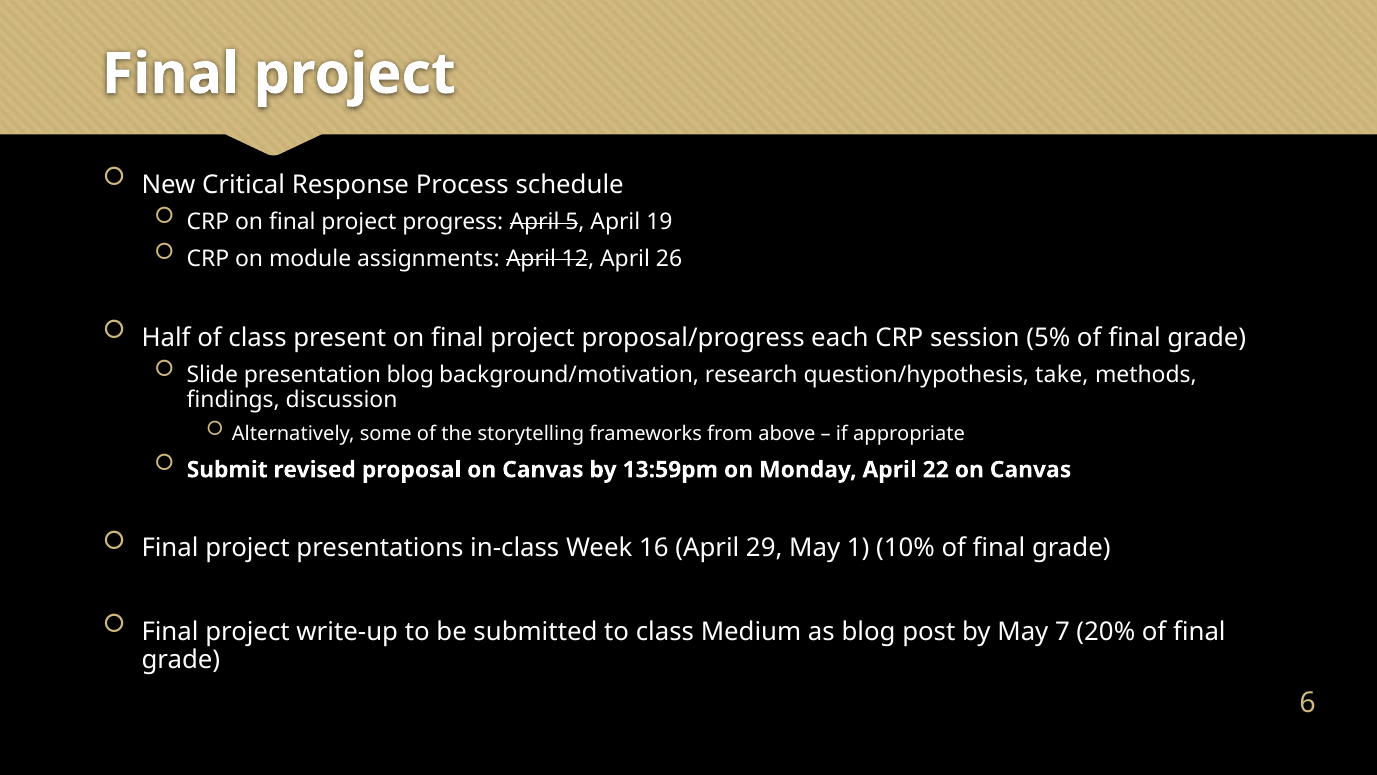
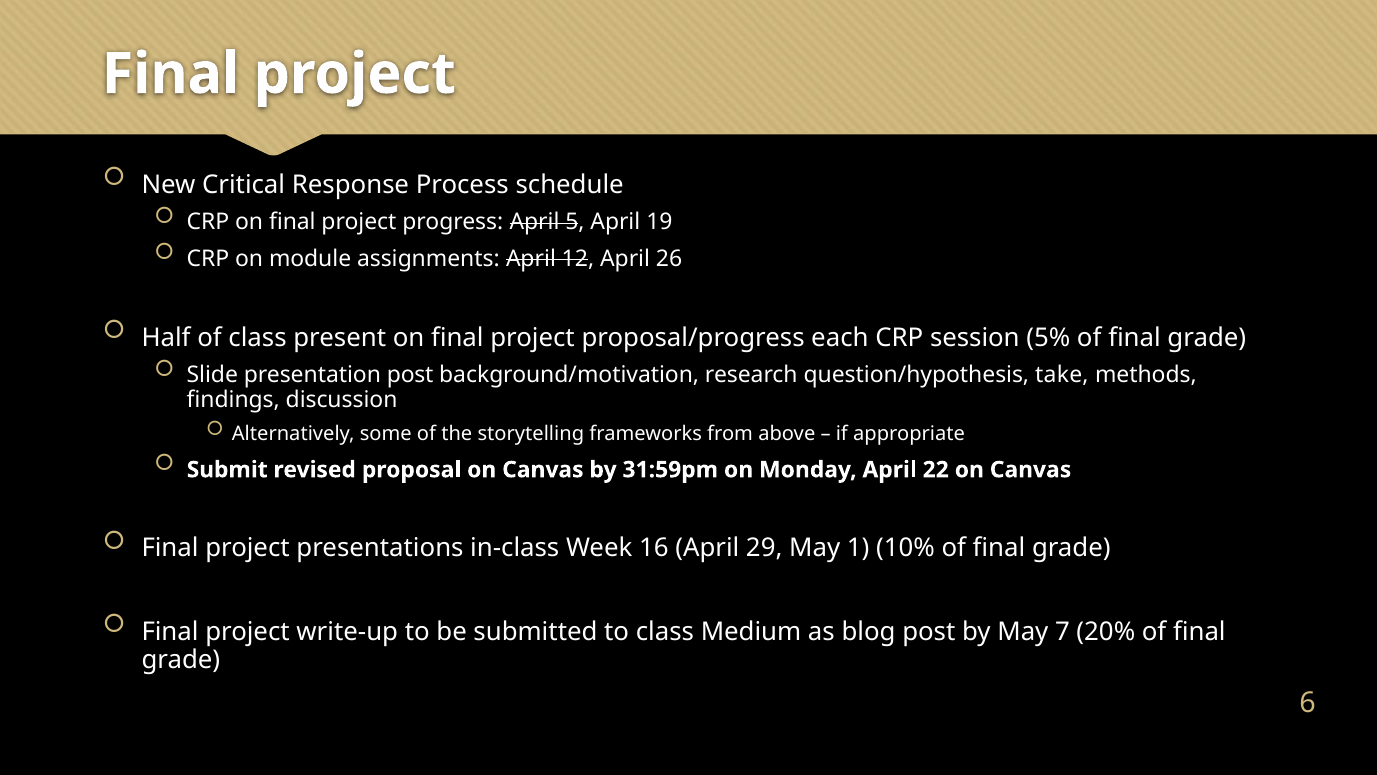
presentation blog: blog -> post (410, 375)
13:59pm: 13:59pm -> 31:59pm (670, 469)
